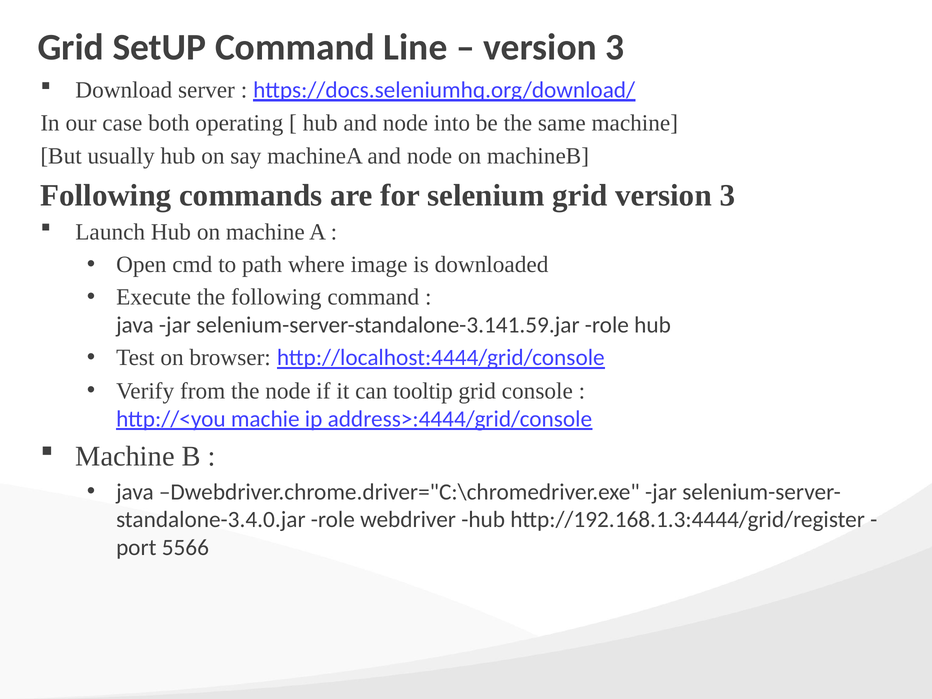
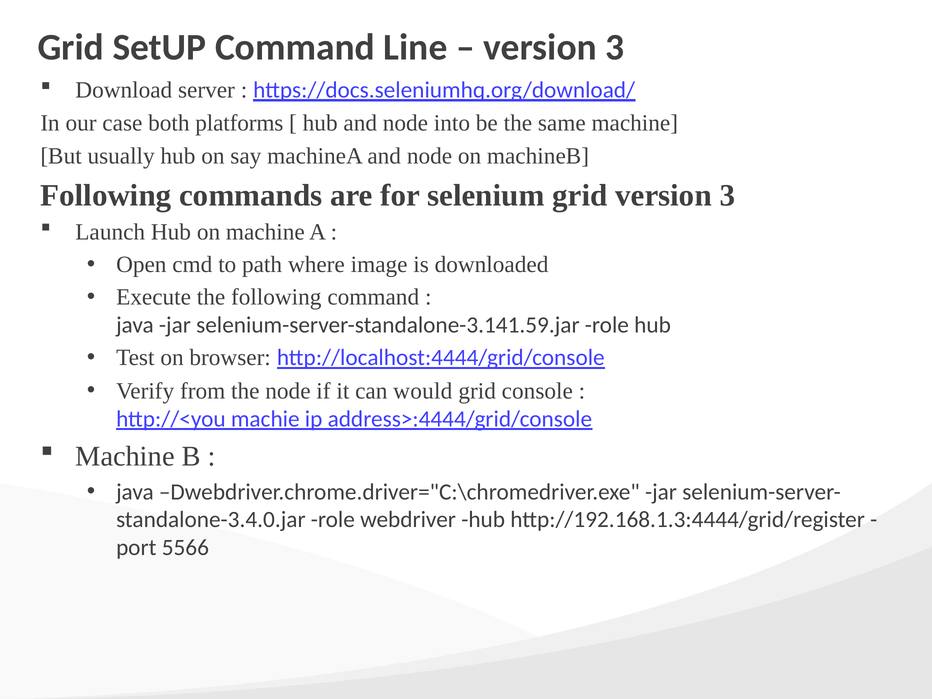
operating: operating -> platforms (239, 123)
tooltip: tooltip -> would (423, 391)
